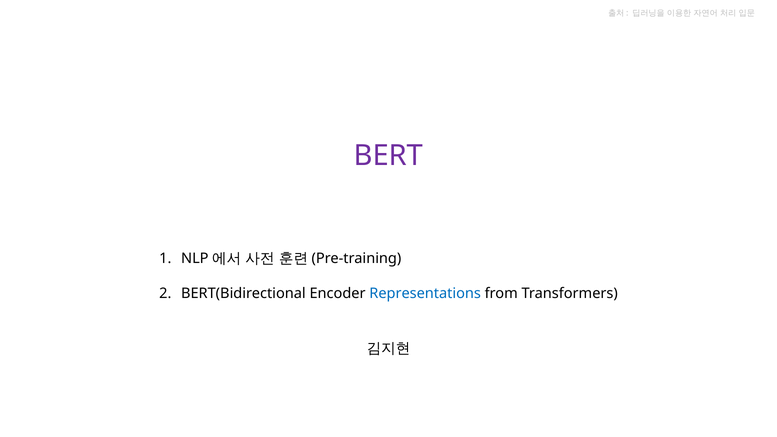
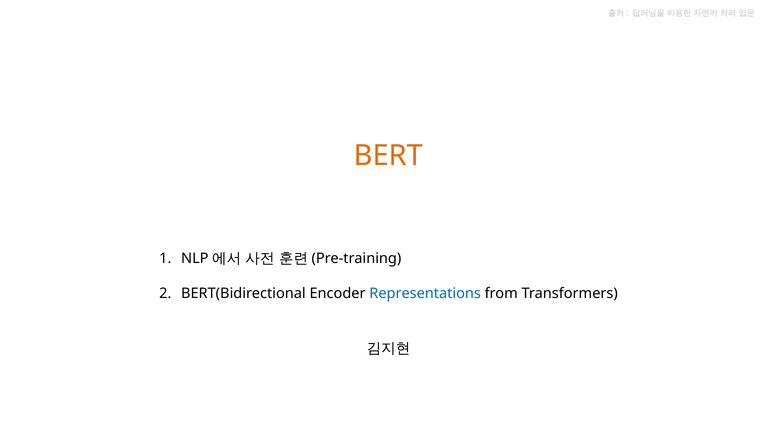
BERT colour: purple -> orange (388, 156)
